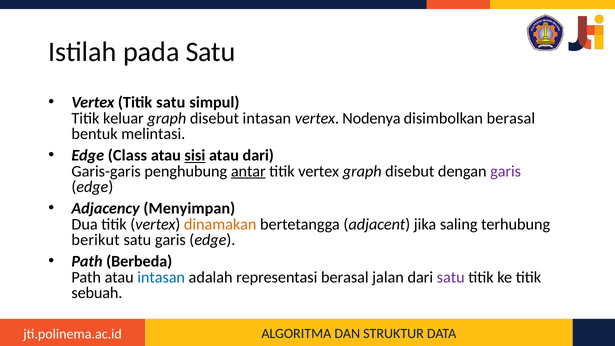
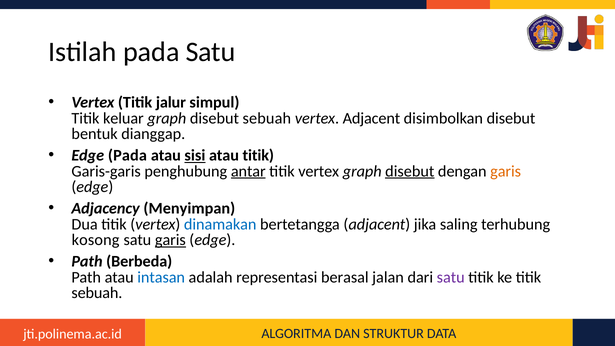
Titik satu: satu -> jalur (171, 102)
disebut intasan: intasan -> sebuah (267, 118)
vertex Nodenya: Nodenya -> Adjacent (371, 118)
disimbolkan berasal: berasal -> disebut (511, 118)
melintasi: melintasi -> dianggap (153, 134)
Edge Class: Class -> Pada (127, 155)
atau dari: dari -> titik (258, 155)
disebut underline: none -> present (410, 171)
garis colour: purple -> orange (506, 171)
dinamakan colour: orange -> blue (220, 224)
berikut: berikut -> kosong (96, 240)
garis underline: none -> present (170, 240)
